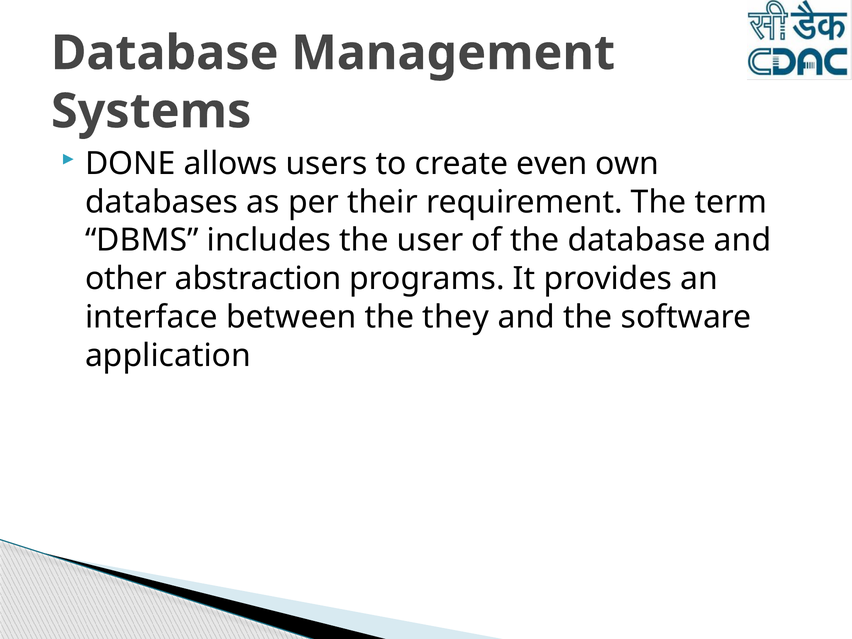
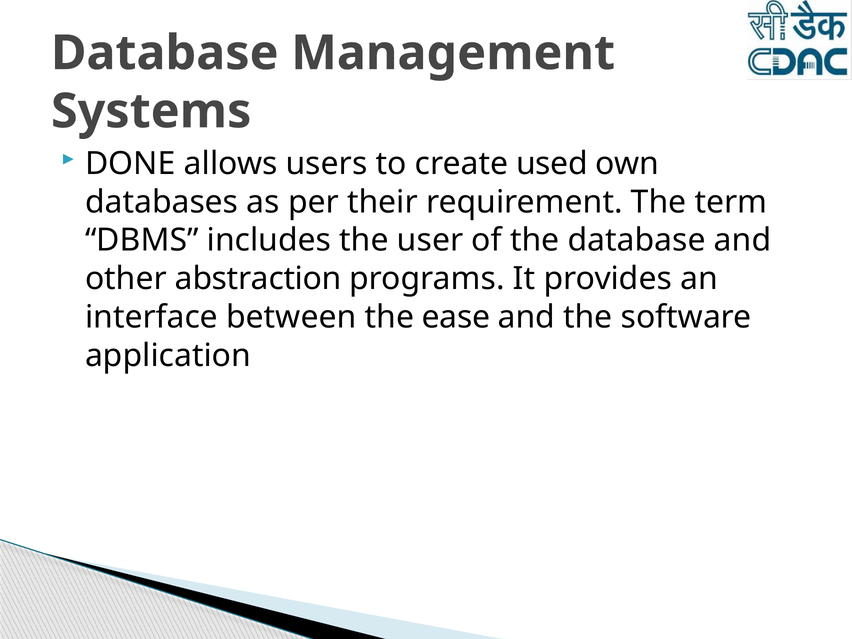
even: even -> used (552, 164)
they: they -> ease (456, 317)
